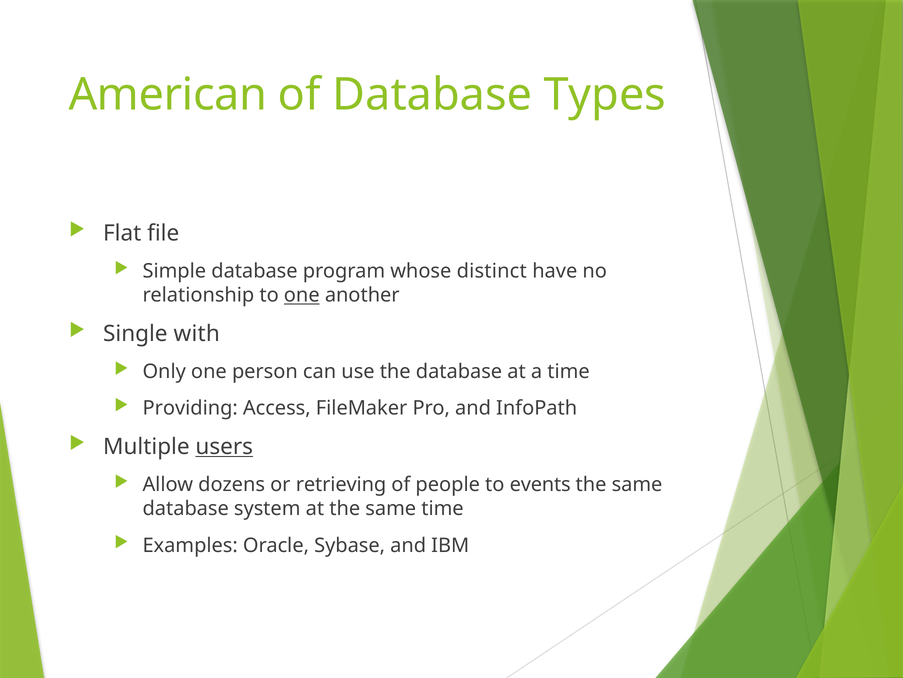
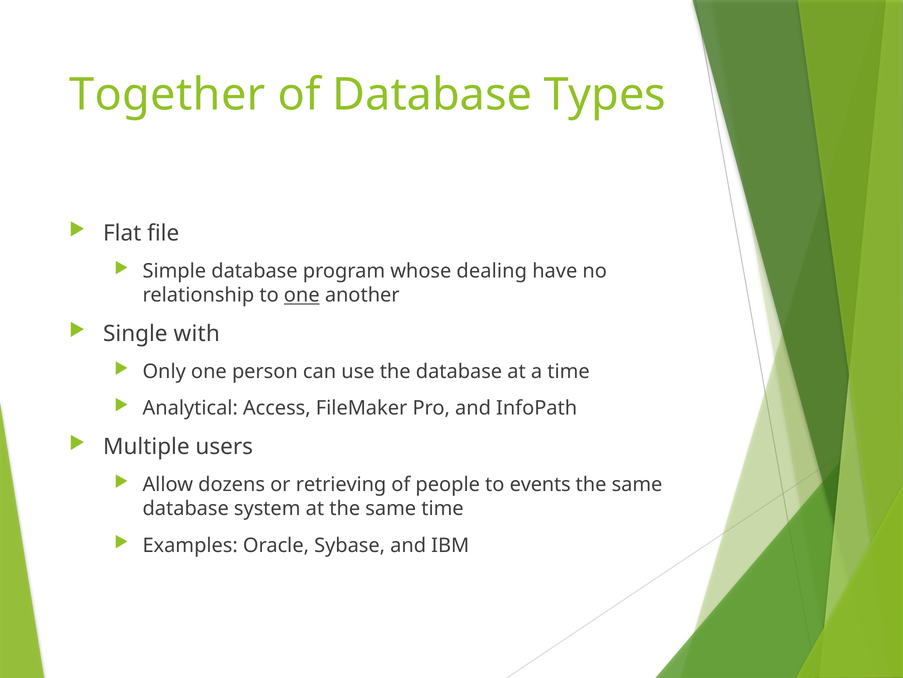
American: American -> Together (167, 95)
distinct: distinct -> dealing (492, 271)
Providing: Providing -> Analytical (190, 408)
users underline: present -> none (224, 446)
